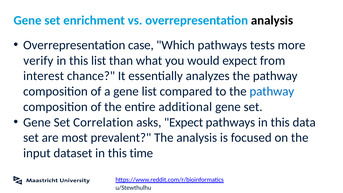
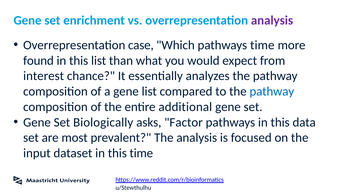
analysis colour: black -> purple (272, 20)
pathways tests: tests -> time (262, 45)
verify: verify -> found (38, 61)
Correlation: Correlation -> Biologically (103, 122)
asks Expect: Expect -> Factor (184, 122)
